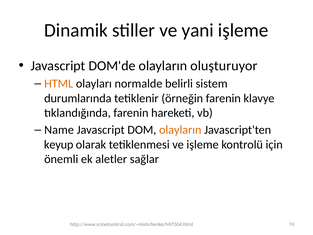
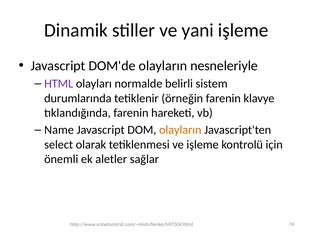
oluşturuyor: oluşturuyor -> nesneleriyle (224, 66)
HTML colour: orange -> purple (59, 84)
keyup: keyup -> select (59, 144)
